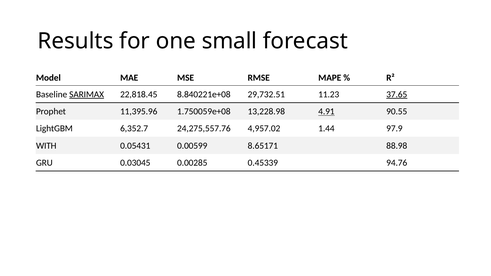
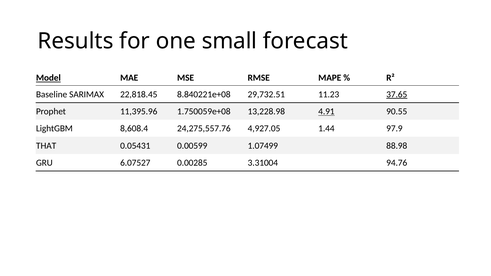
Model underline: none -> present (48, 78)
SARIMAX underline: present -> none (87, 94)
6,352.7: 6,352.7 -> 8,608.4 (134, 129)
4,957.02: 4,957.02 -> 4,927.05 (264, 129)
WITH: WITH -> THAT (46, 146)
8.65171: 8.65171 -> 1.07499 (263, 146)
0.03045: 0.03045 -> 6.07527 (135, 163)
0.45339: 0.45339 -> 3.31004 (263, 163)
